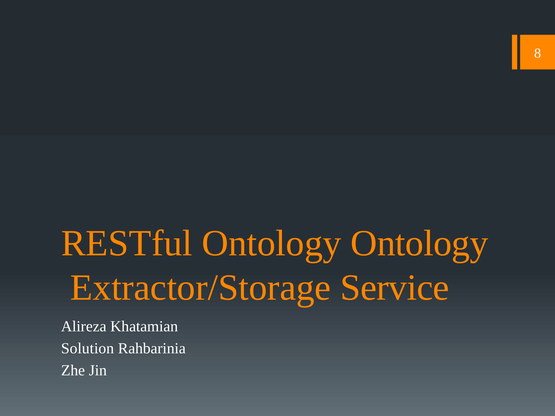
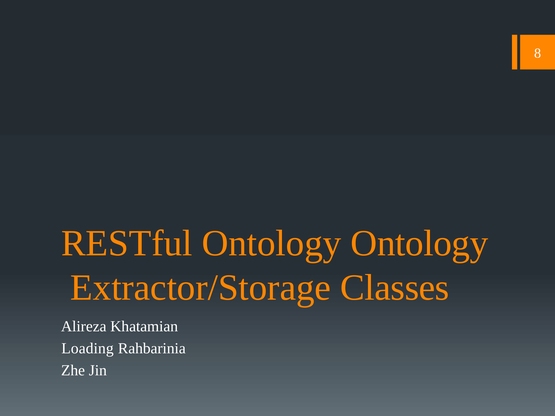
Service: Service -> Classes (395, 288)
Solution: Solution -> Loading (87, 349)
